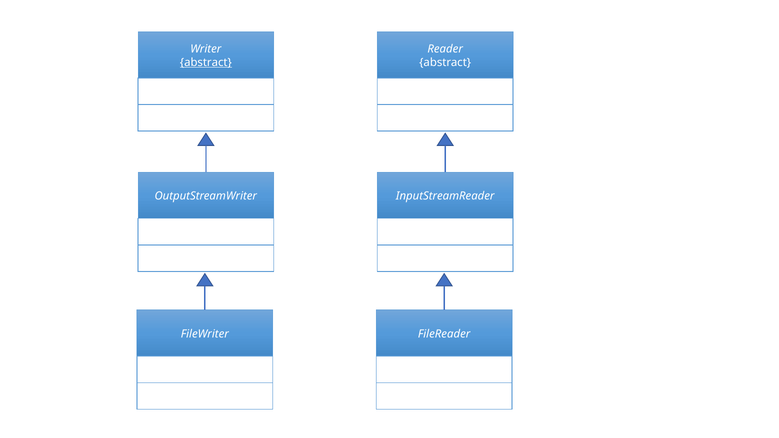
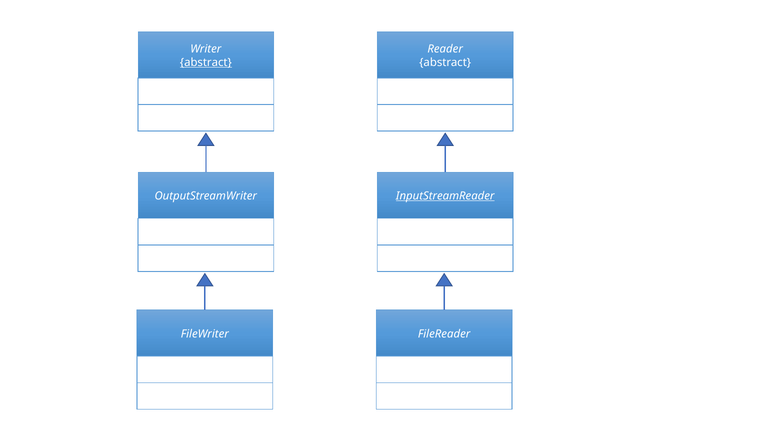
InputStreamReader underline: none -> present (445, 196)
